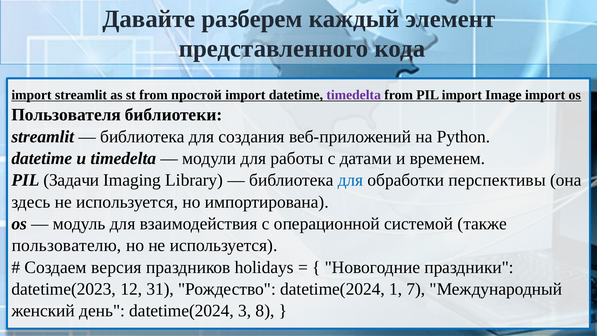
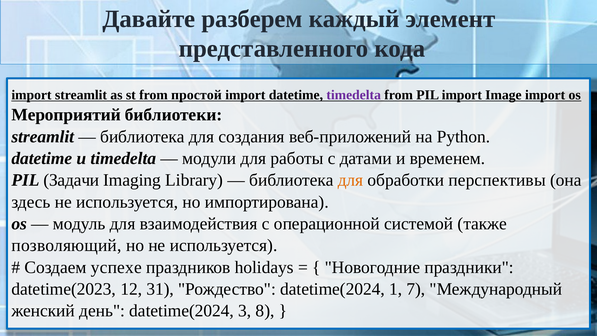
Пользователя: Пользователя -> Мероприятий (66, 115)
для colour: blue -> orange (350, 180)
пользователю: пользователю -> позволяющий (67, 245)
версия: версия -> успехе (116, 267)
